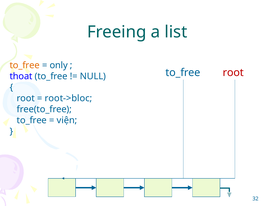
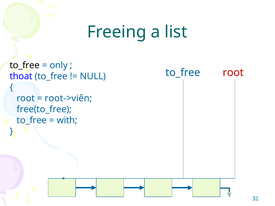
to_free colour: orange -> black (25, 65)
root->bloc: root->bloc -> root->viên (68, 98)
viện: viện -> with (67, 120)
